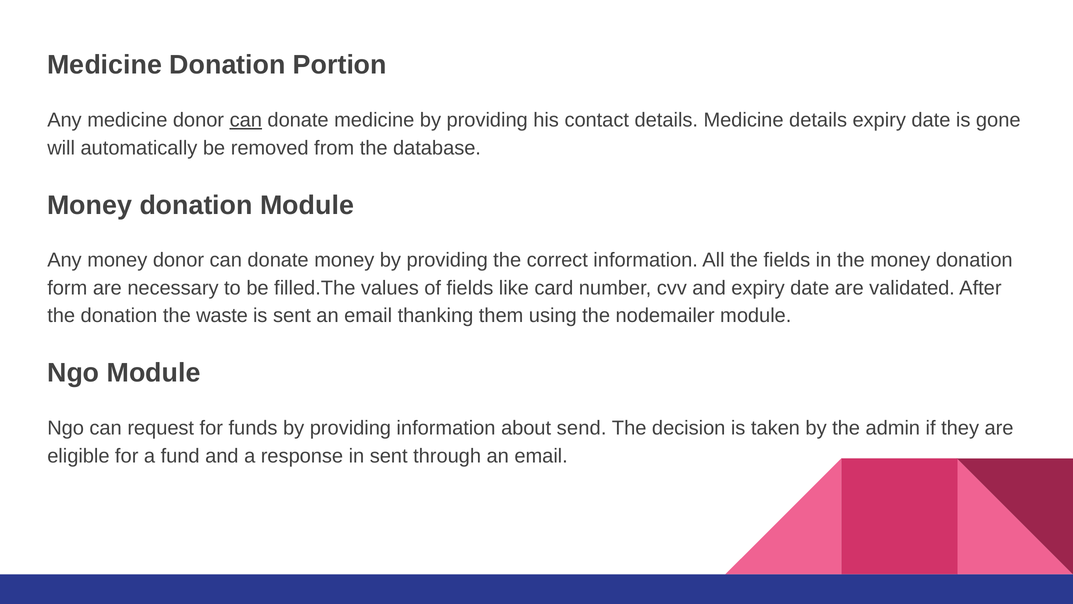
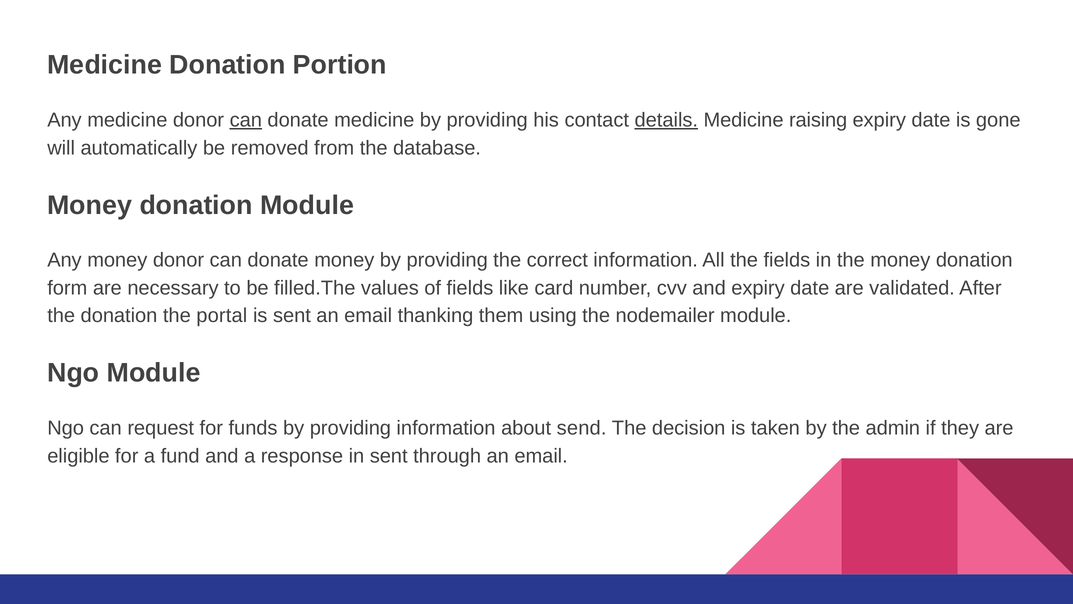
details underline: none -> present (666, 120)
Medicine details: details -> raising (818, 120)
waste: waste -> portal (222, 316)
